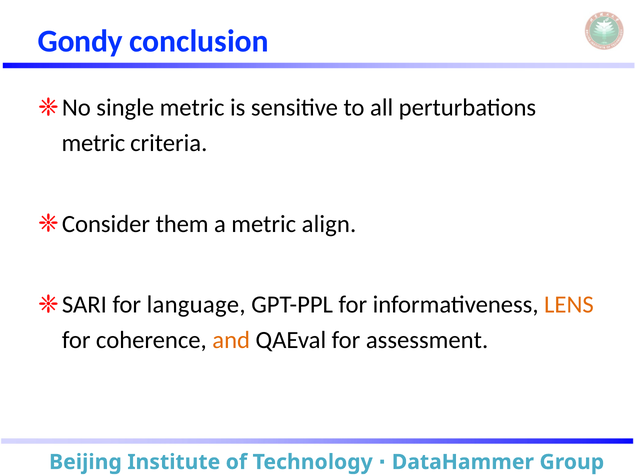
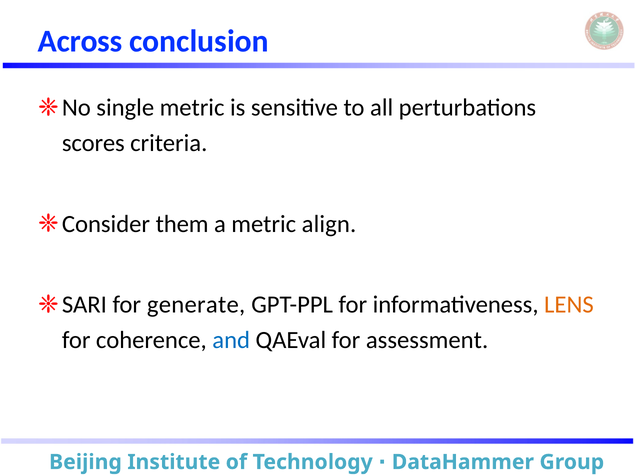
Gondy: Gondy -> Across (80, 42)
metric: metric -> scores (93, 143)
language: language -> generate (196, 305)
and colour: orange -> blue (231, 340)
